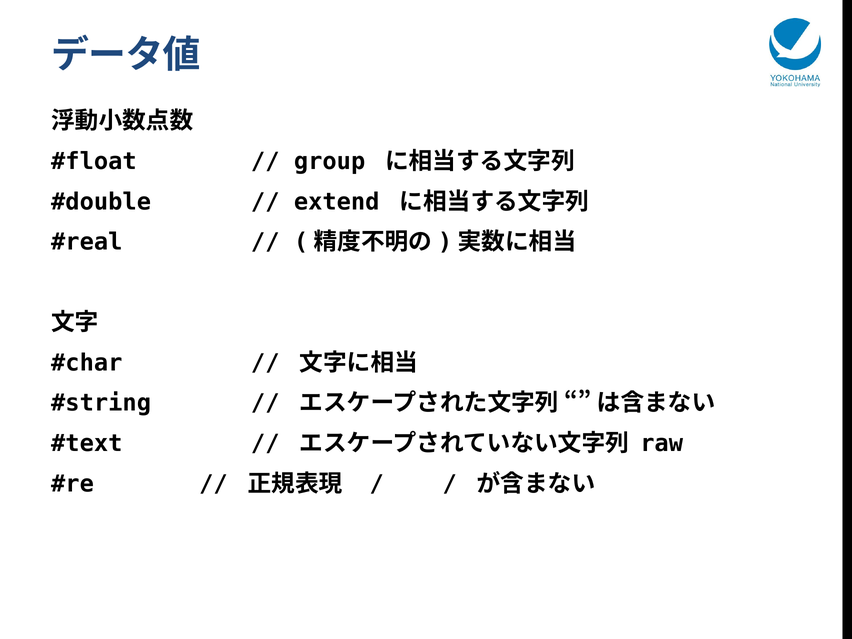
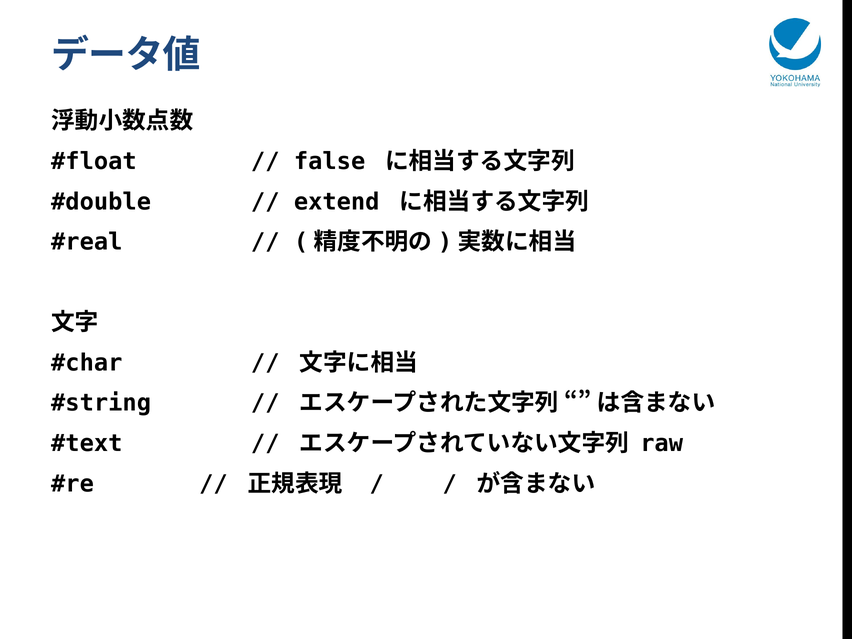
group: group -> false (330, 161)
